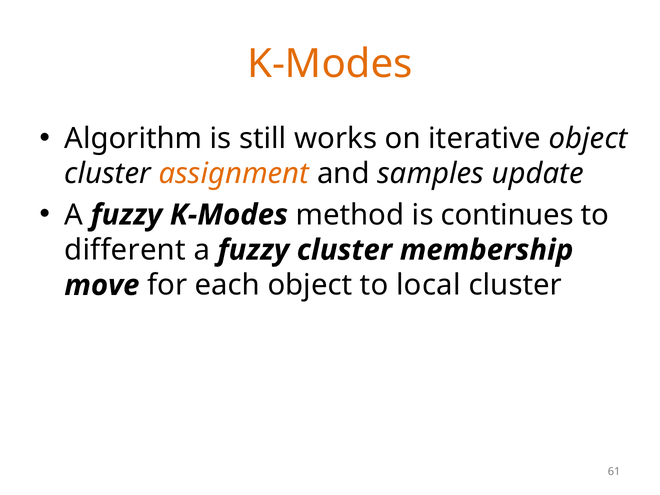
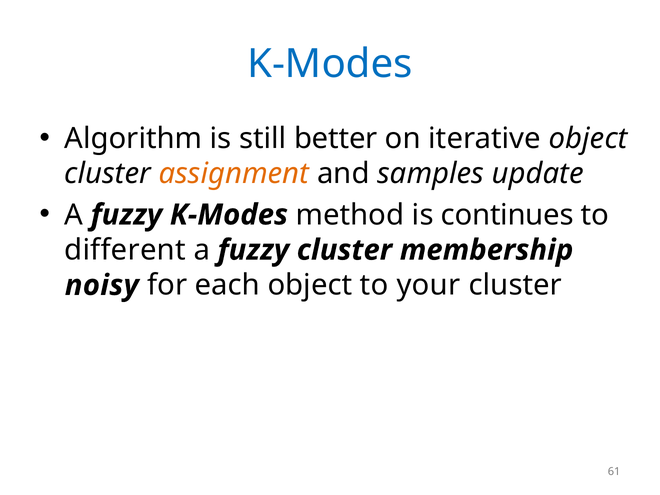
K-Modes colour: orange -> blue (330, 64)
works: works -> better (336, 138)
move: move -> noisy (102, 285)
local: local -> your (428, 285)
